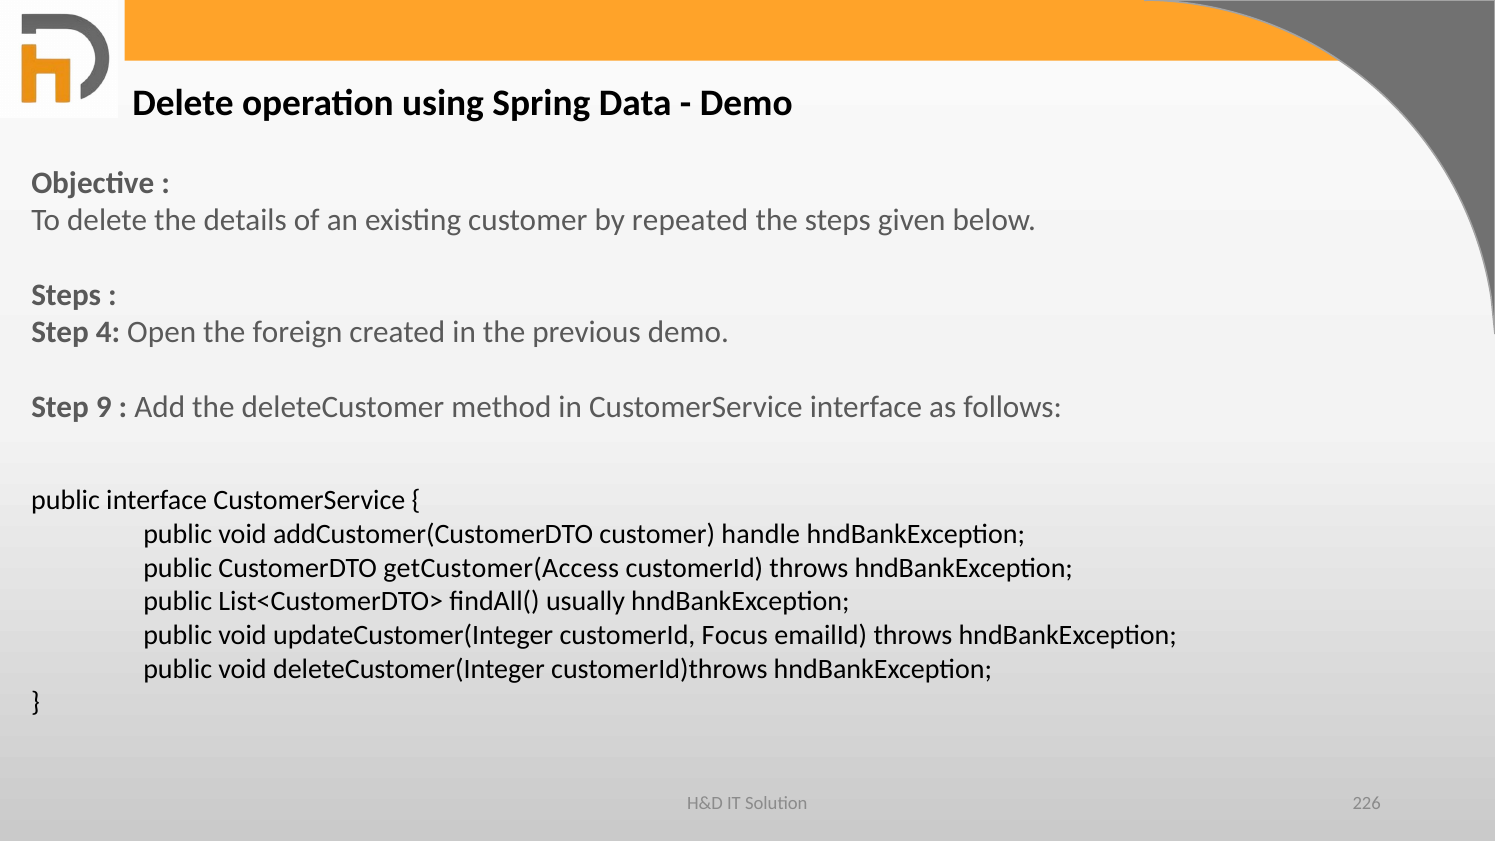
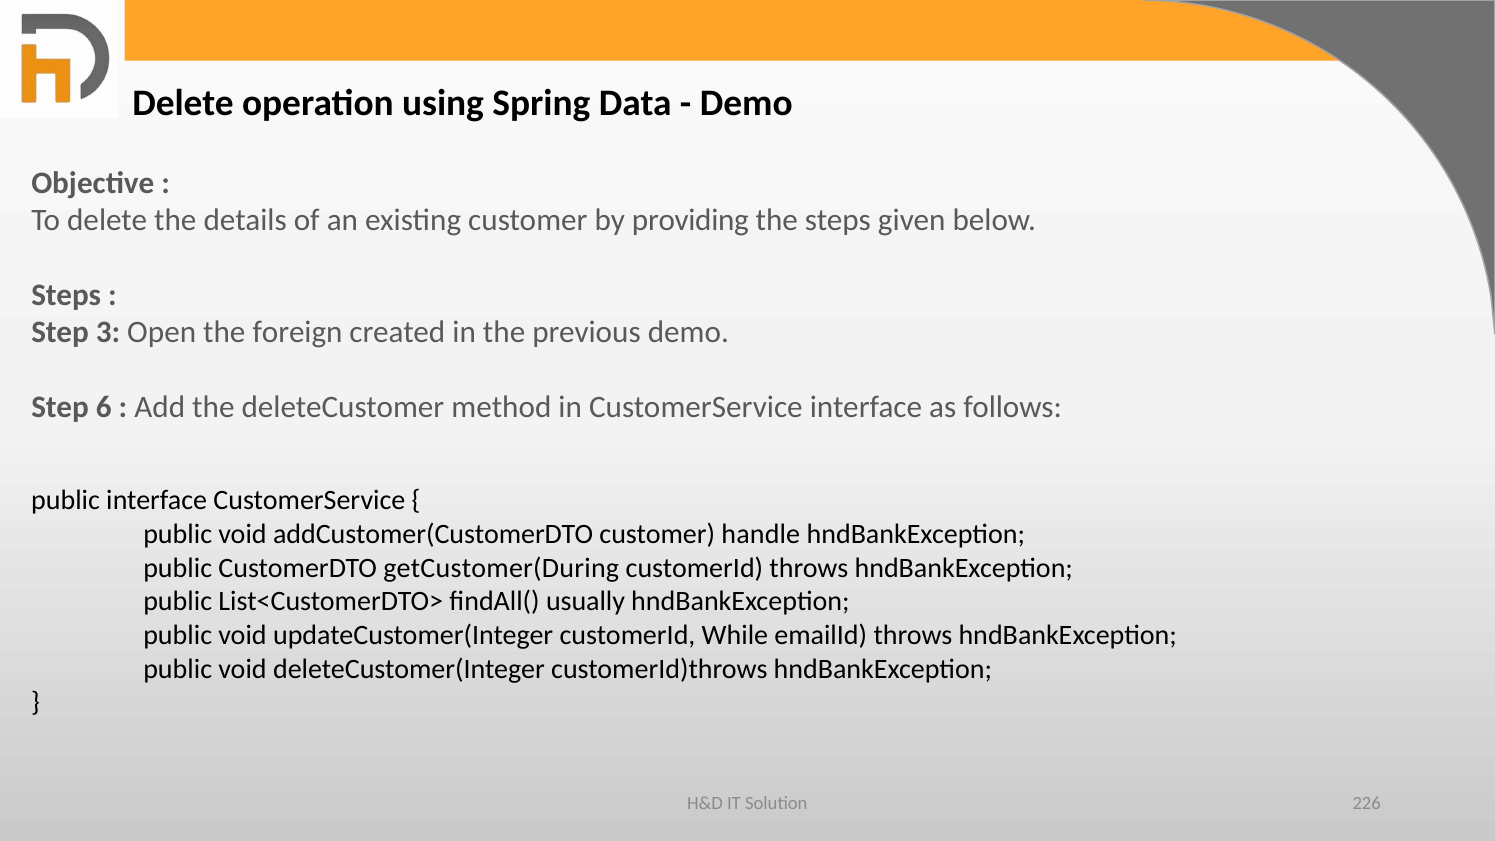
repeated: repeated -> providing (690, 220)
4: 4 -> 3 (108, 332)
9: 9 -> 6 (104, 407)
getCustomer(Access: getCustomer(Access -> getCustomer(During (501, 568)
Focus: Focus -> While (735, 635)
